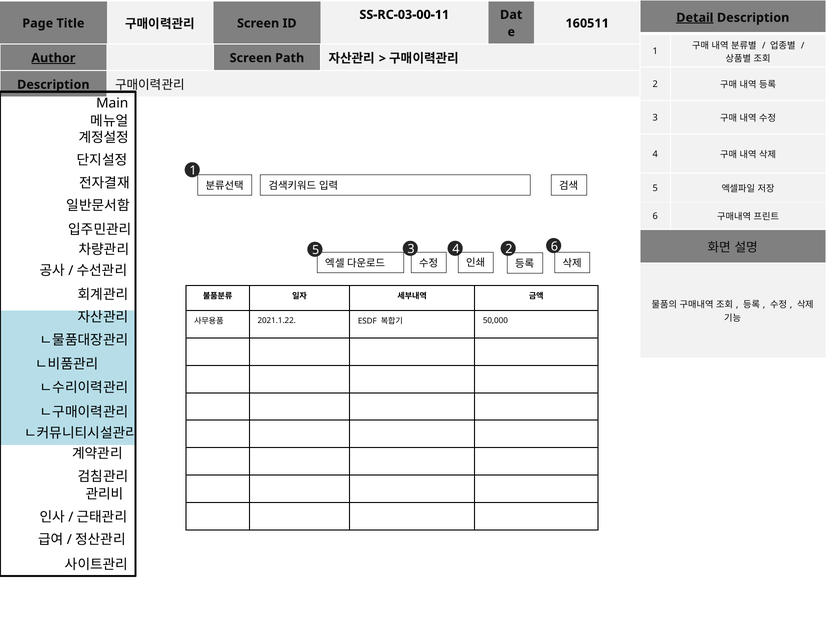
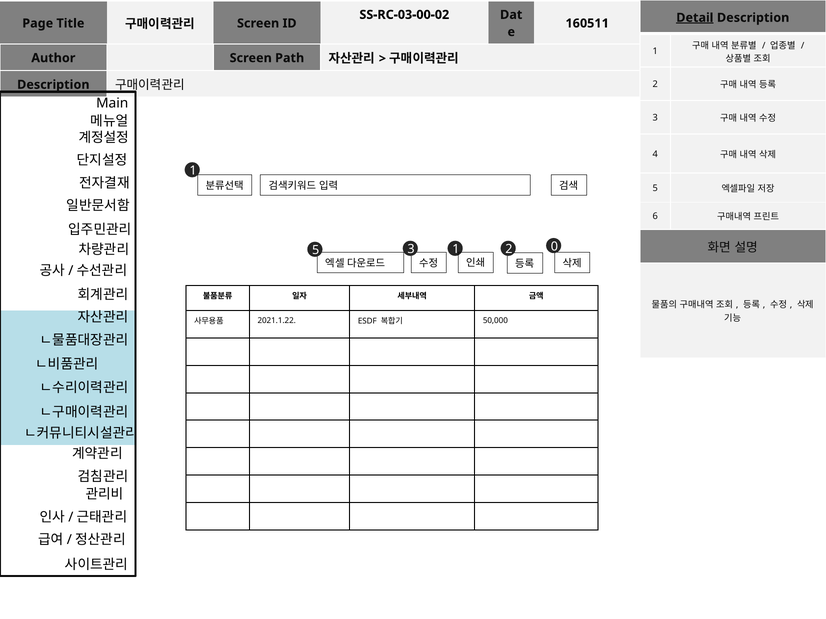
SS-RC-03-00-11: SS-RC-03-00-11 -> SS-RC-03-00-02 (404, 15)
Author underline: present -> none (53, 58)
2 6: 6 -> 0 (554, 247)
5 4: 4 -> 1 (456, 249)
